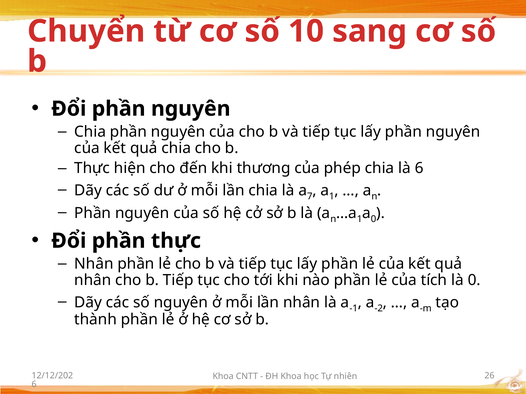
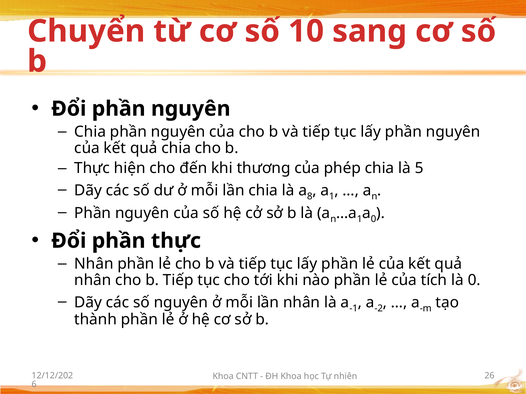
là 6: 6 -> 5 (419, 168)
7: 7 -> 8 (310, 197)
